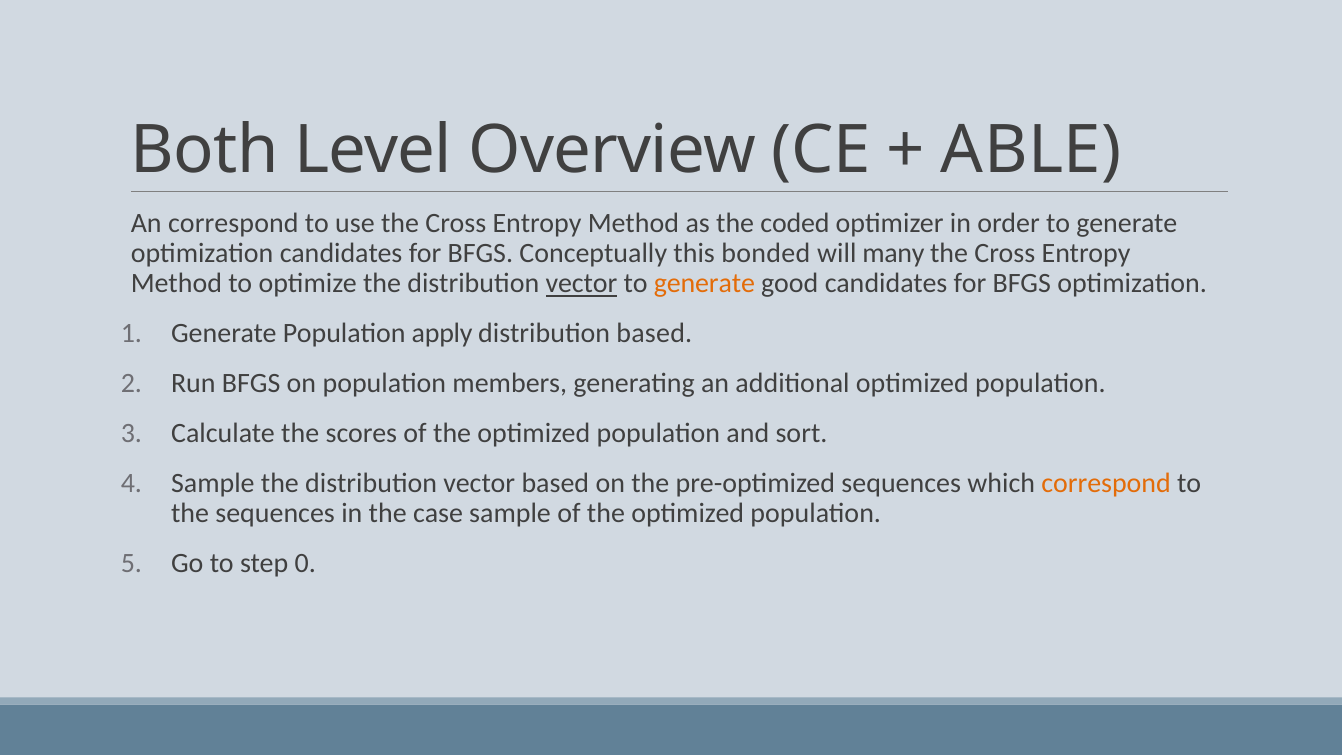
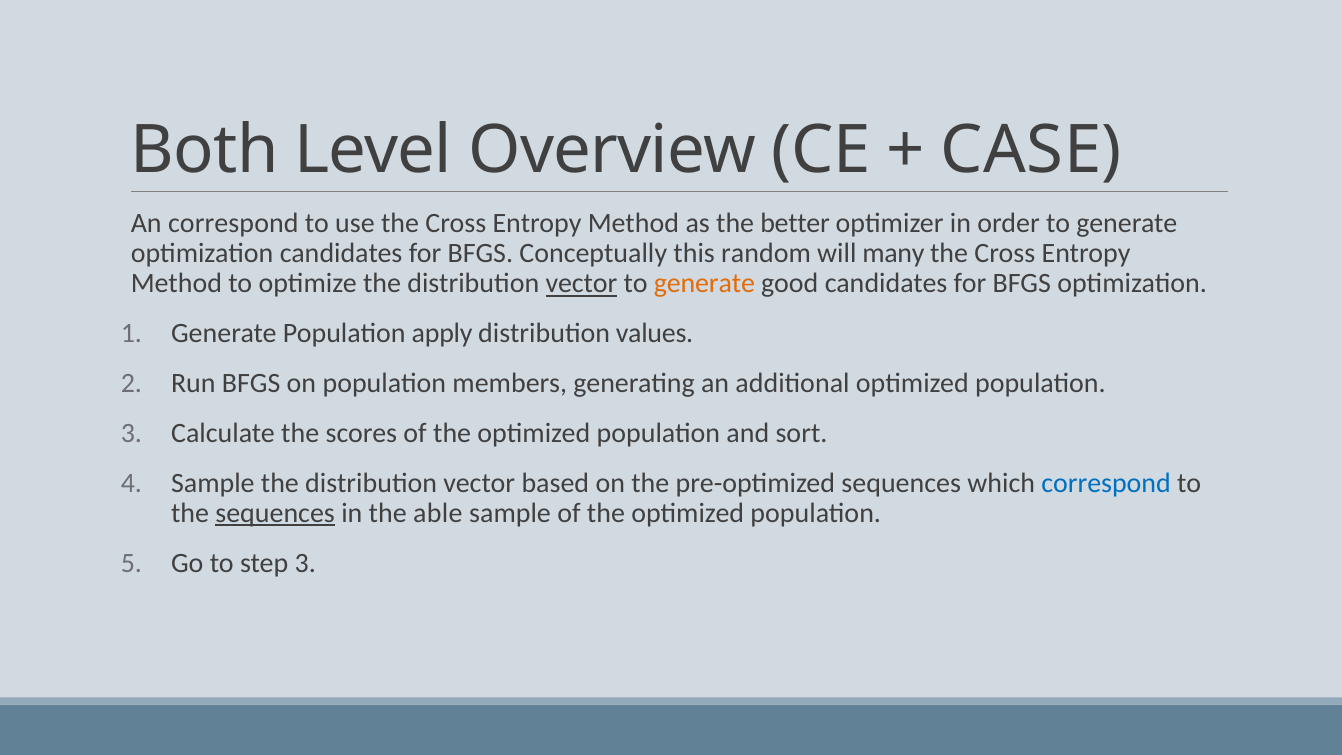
ABLE: ABLE -> CASE (1031, 150)
coded: coded -> better (795, 223)
bonded: bonded -> random (766, 253)
distribution based: based -> values (655, 333)
correspond colour: orange -> blue (1106, 483)
sequences underline: none -> present (275, 513)
case: case -> able (438, 513)
step 0: 0 -> 3 (305, 563)
